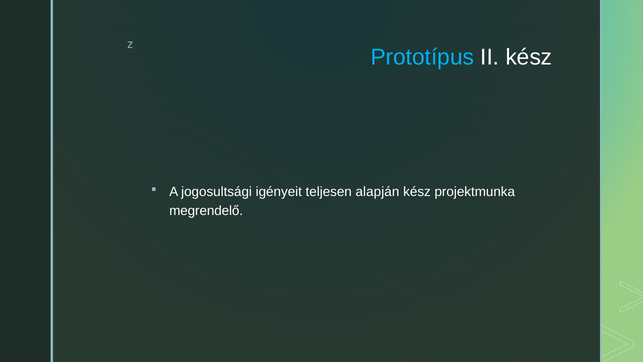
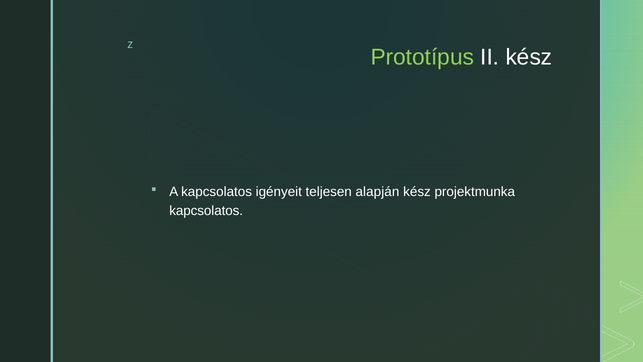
Prototípus colour: light blue -> light green (422, 57)
A jogosultsági: jogosultsági -> kapcsolatos (217, 192)
megrendelő: megrendelő -> kapcsolatos (206, 211)
